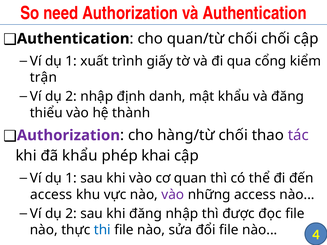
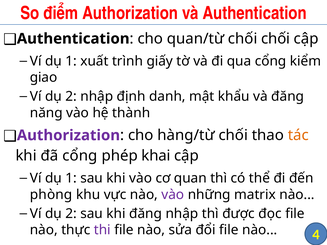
need: need -> điểm (61, 13)
trận: trận -> giao (44, 78)
thiểu: thiểu -> năng (46, 113)
tác colour: purple -> orange (298, 135)
đã khẩu: khẩu -> cổng (80, 156)
access: access -> phòng (51, 195)
những access: access -> matrix (255, 195)
thi colour: blue -> purple (102, 230)
